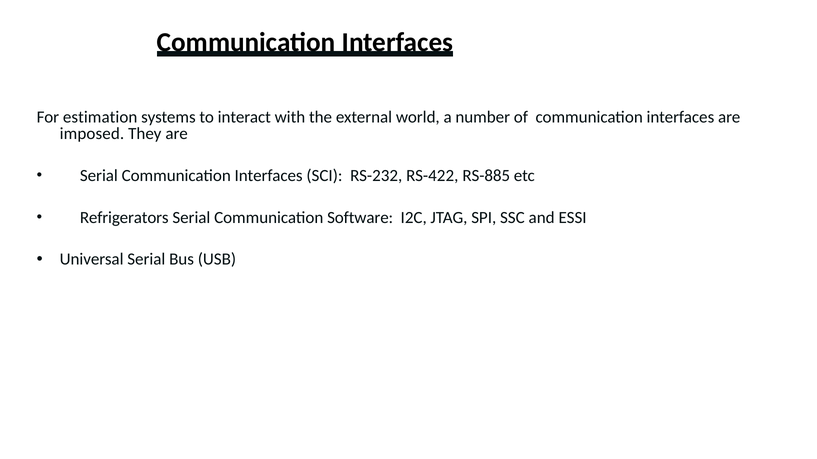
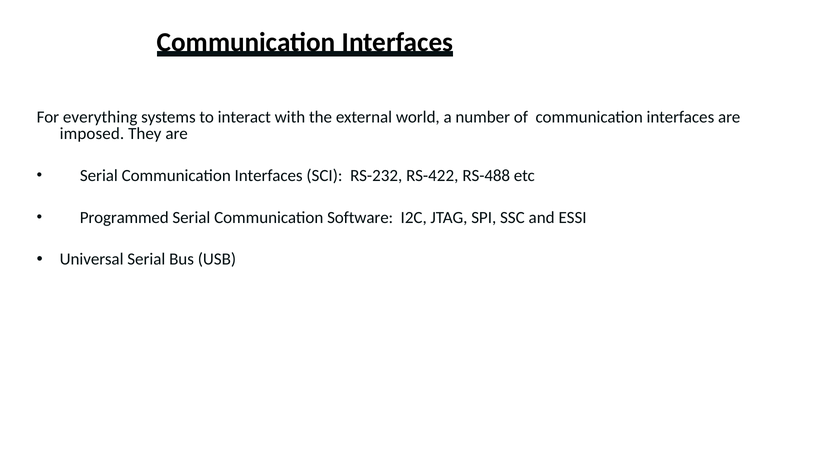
estimation: estimation -> everything (100, 117)
RS-885: RS-885 -> RS-488 (486, 176)
Refrigerators: Refrigerators -> Programmed (124, 218)
